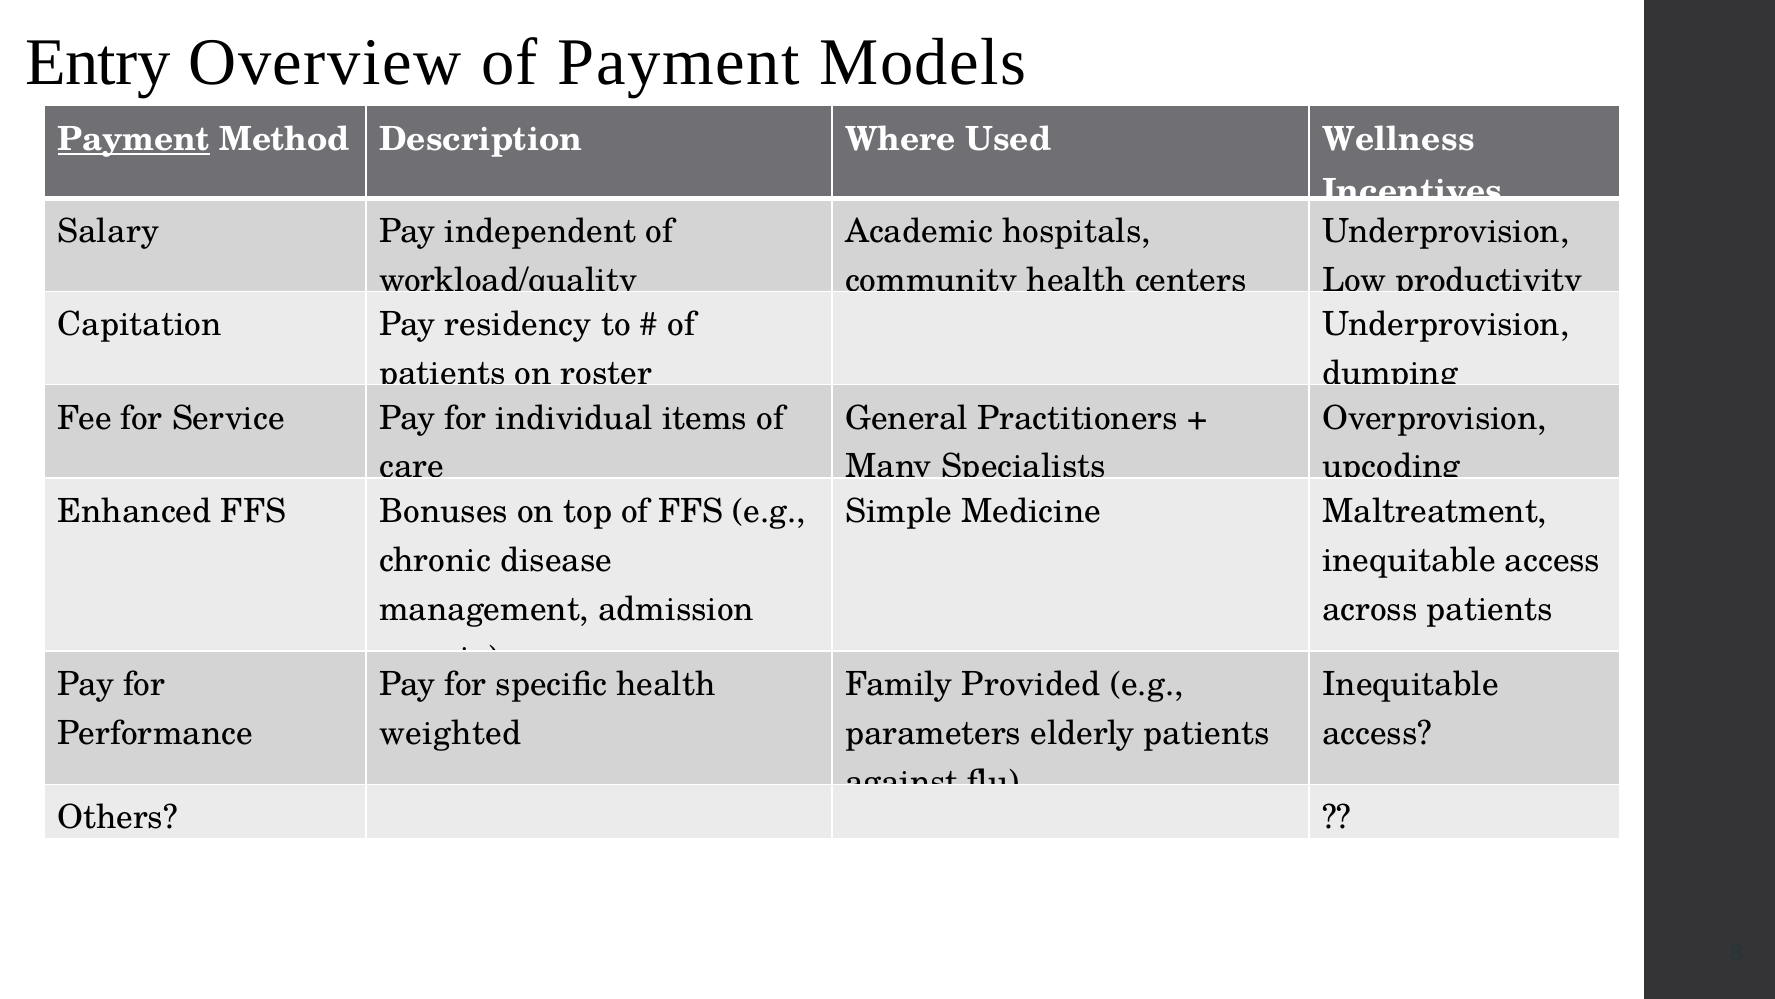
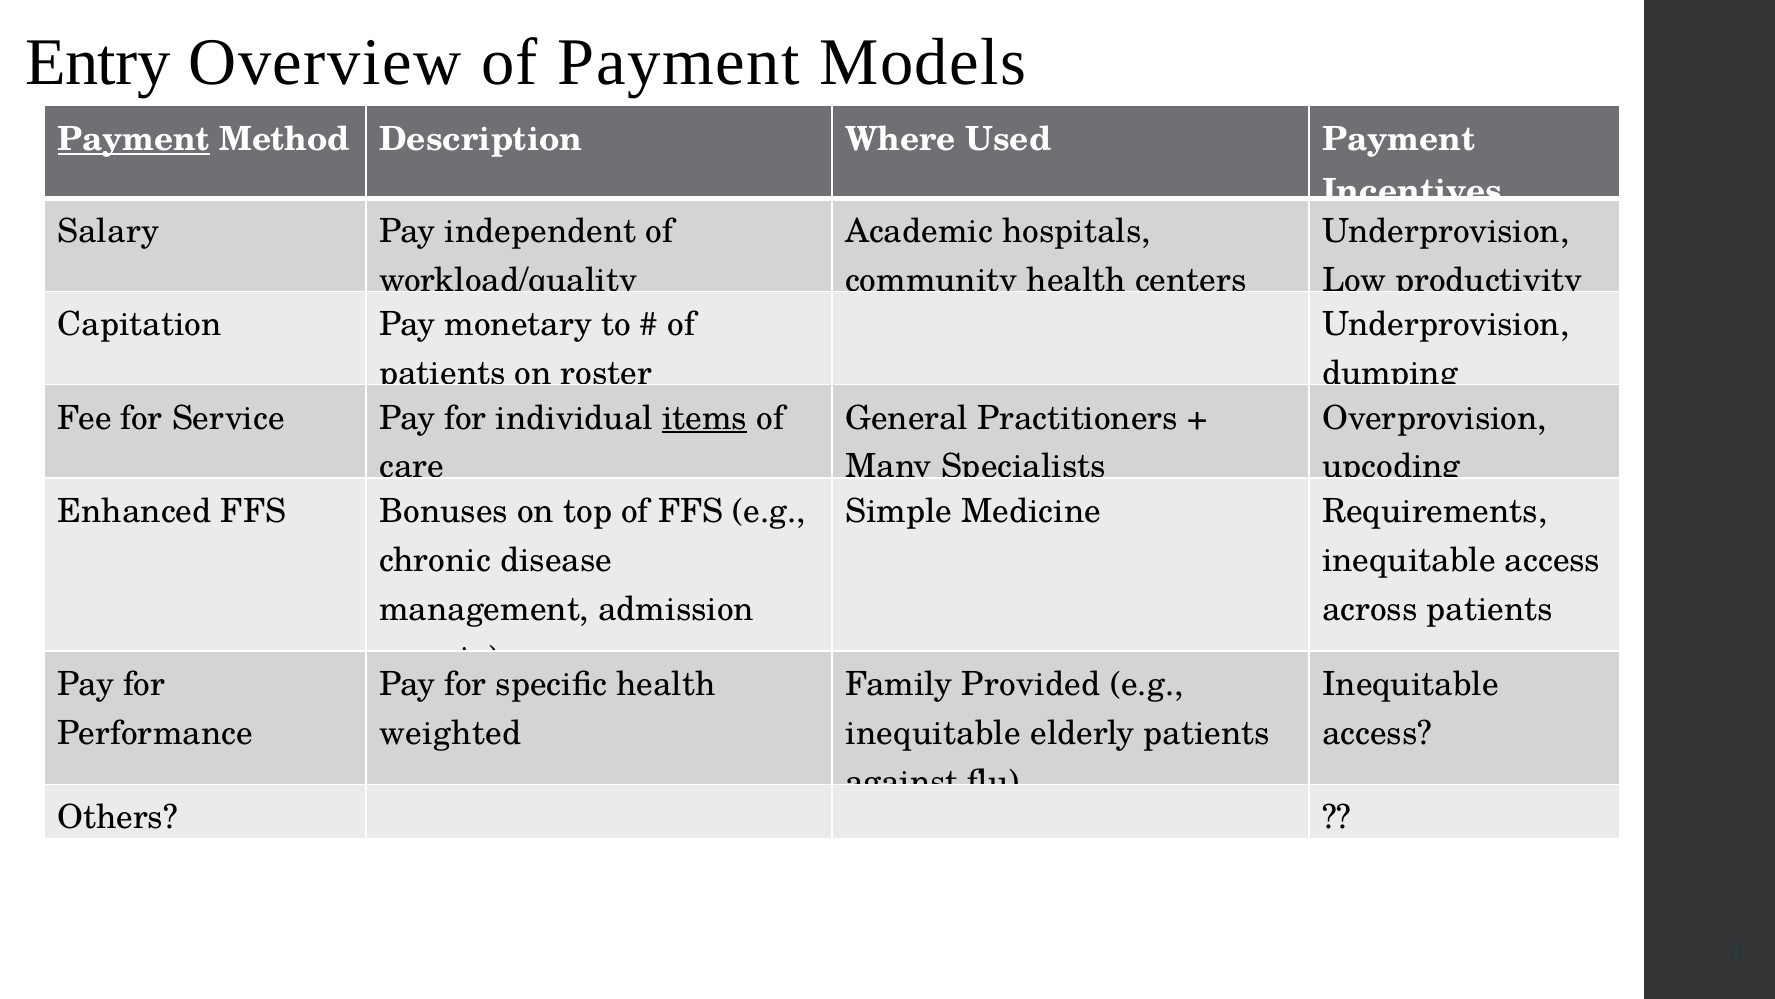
Used Wellness: Wellness -> Payment (1399, 139)
residency: residency -> monetary (518, 325)
items underline: none -> present (705, 418)
Maltreatment: Maltreatment -> Requirements (1435, 511)
parameters: parameters -> inequitable (933, 733)
